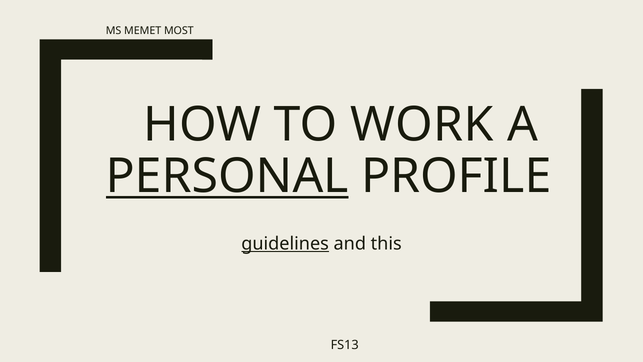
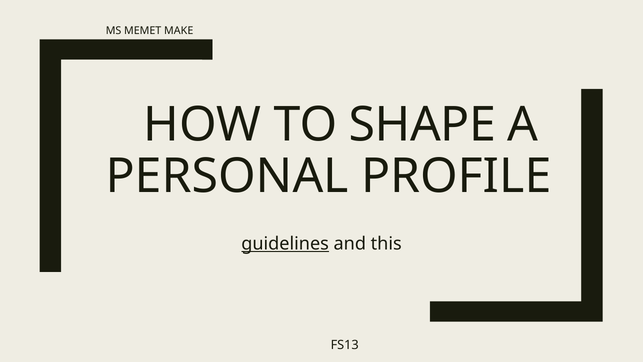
MOST: MOST -> MAKE (179, 31)
WORK: WORK -> SHAPE (422, 125)
PERSONAL underline: present -> none (227, 176)
